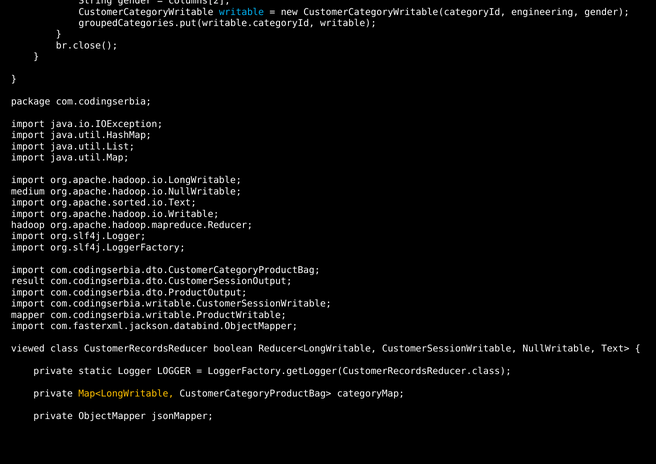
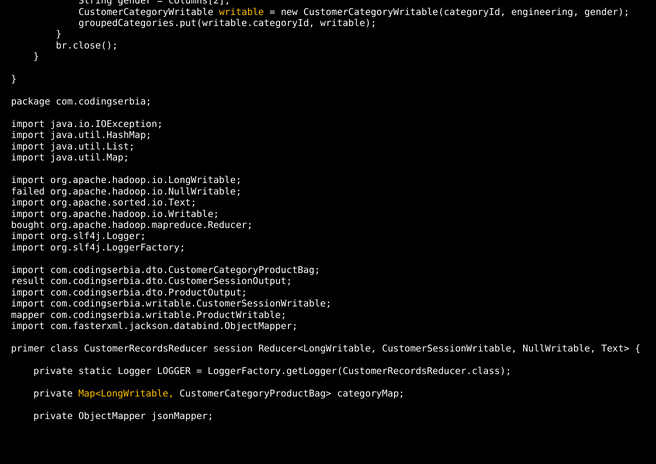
writable colour: light blue -> yellow (242, 12)
medium: medium -> failed (28, 191)
hadoop: hadoop -> bought (28, 225)
viewed: viewed -> primer (28, 349)
boolean: boolean -> session (233, 349)
